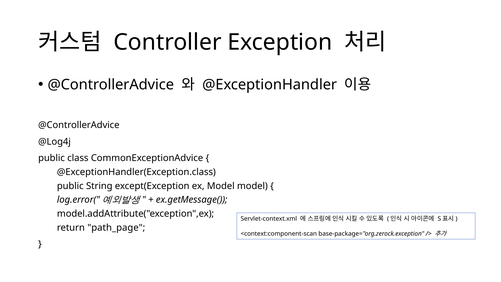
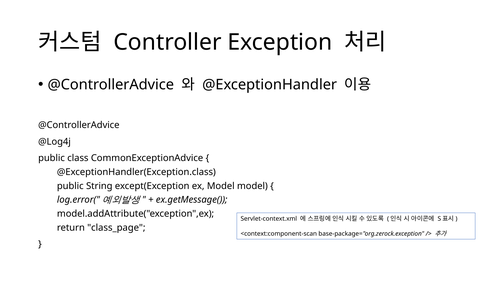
path_page: path_page -> class_page (116, 227)
